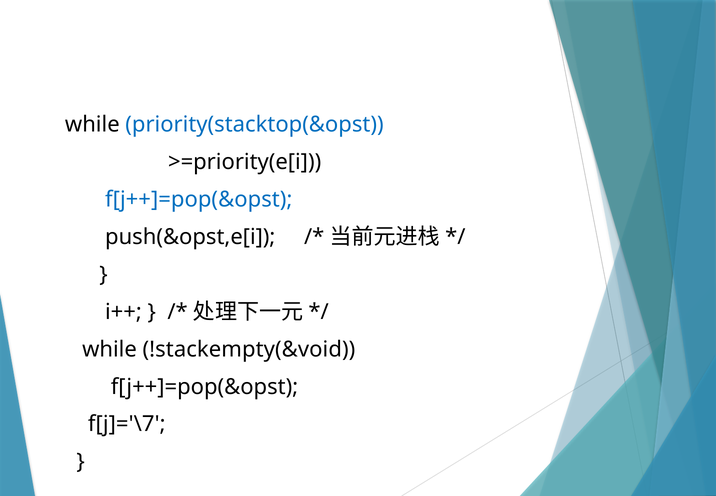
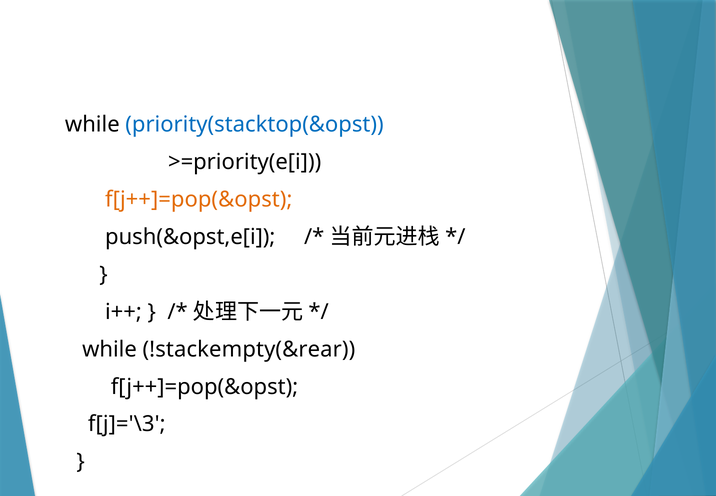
f[j++]=pop(&opst colour: blue -> orange (199, 199)
!stackempty(&void: !stackempty(&void -> !stackempty(&rear (249, 349)
f[j]='\7: f[j]='\7 -> f[j]='\3 (127, 424)
